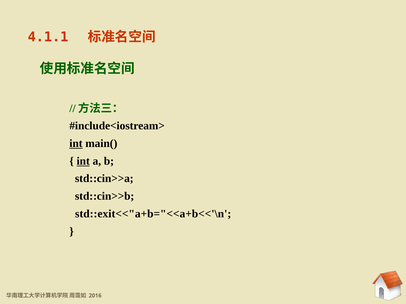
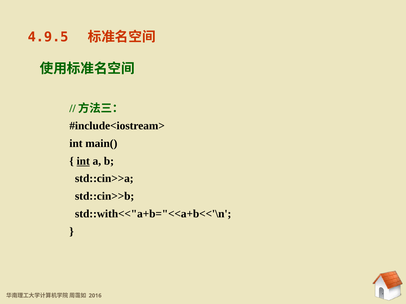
4.1.1: 4.1.1 -> 4.9.5 (48, 37)
int underline: present -> none (76, 144)
std::exit<<"a+b="<<a+b<<'\n: std::exit<<"a+b="<<a+b<<'\n -> std::with<<"a+b="<<a+b<<'\n (153, 214)
